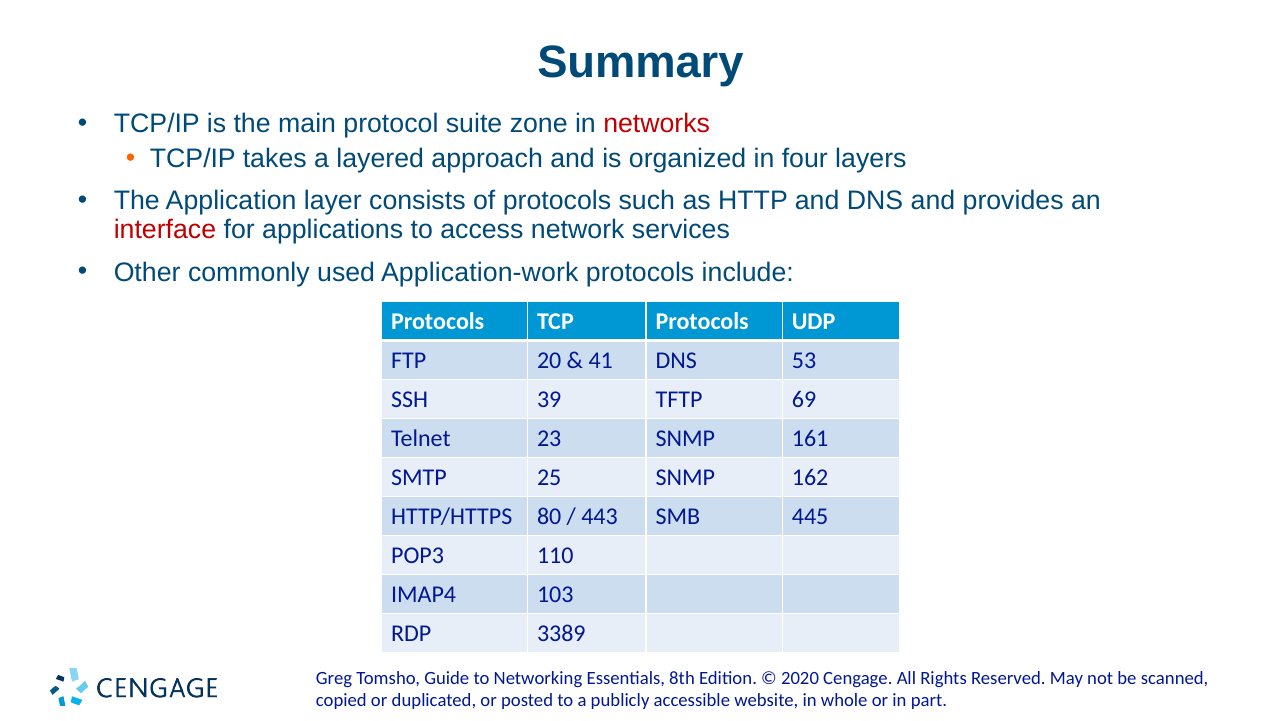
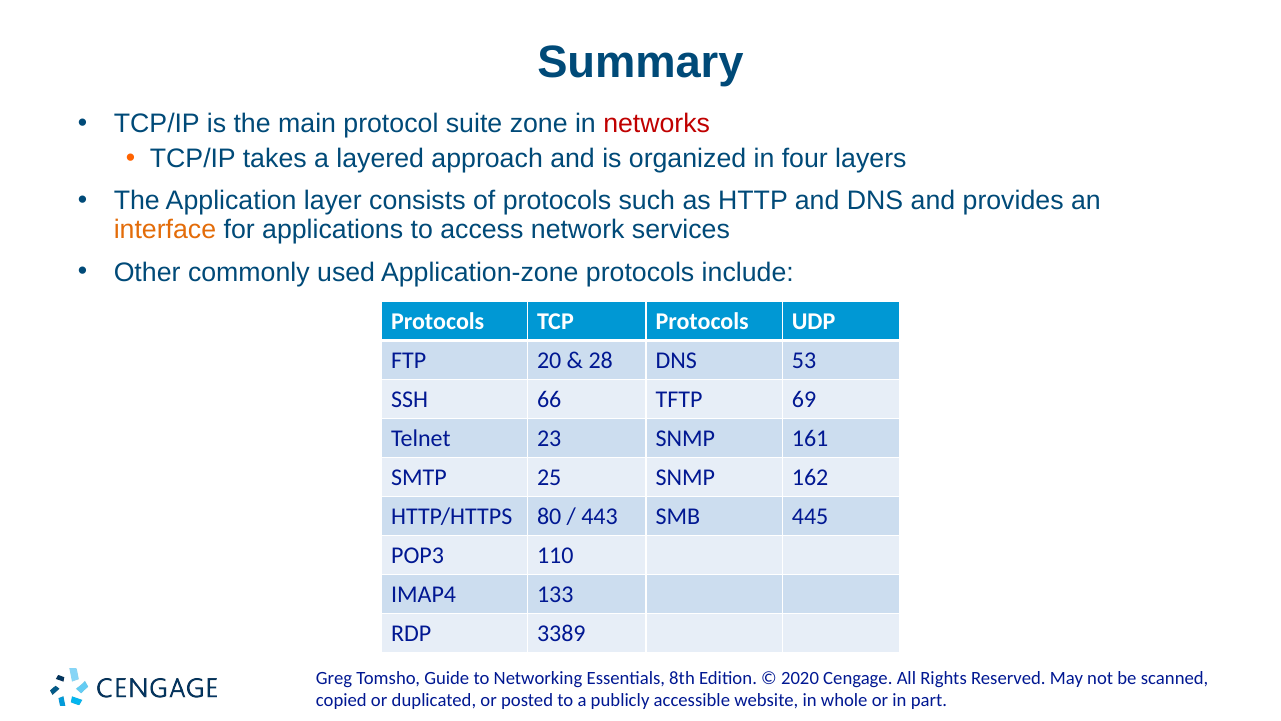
interface colour: red -> orange (165, 230)
Application-work: Application-work -> Application-zone (480, 272)
41: 41 -> 28 (601, 360)
39: 39 -> 66 (549, 399)
103: 103 -> 133 (555, 594)
